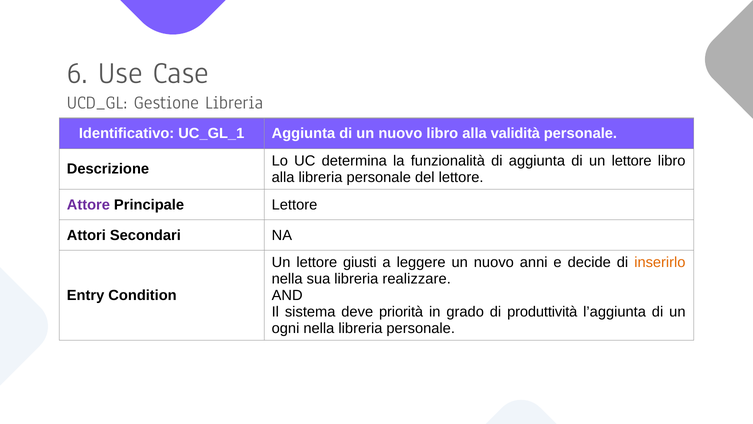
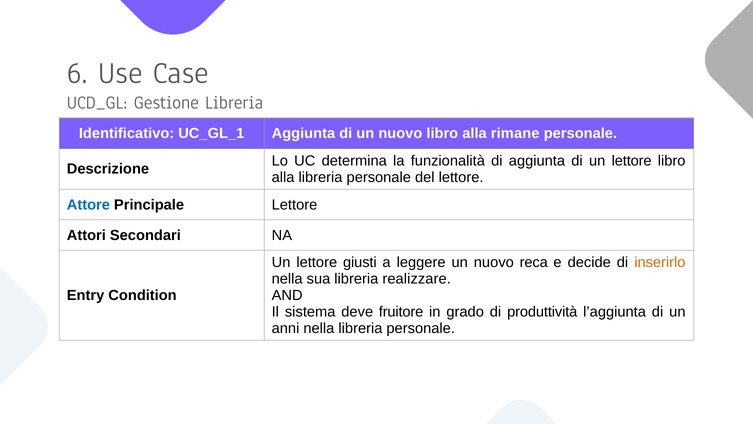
validità: validità -> rimane (515, 133)
Attore colour: purple -> blue (88, 204)
anni: anni -> reca (534, 262)
priorità: priorità -> fruitore (401, 312)
ogni: ogni -> anni (286, 328)
